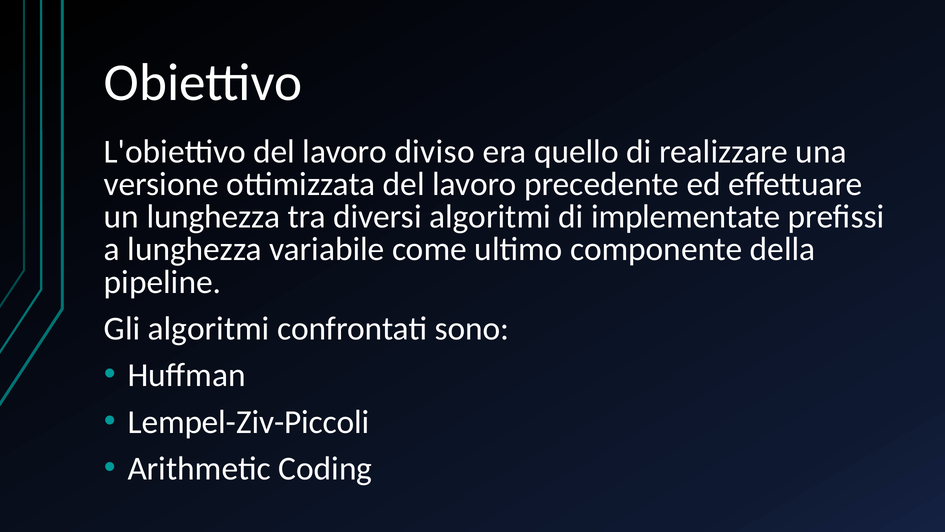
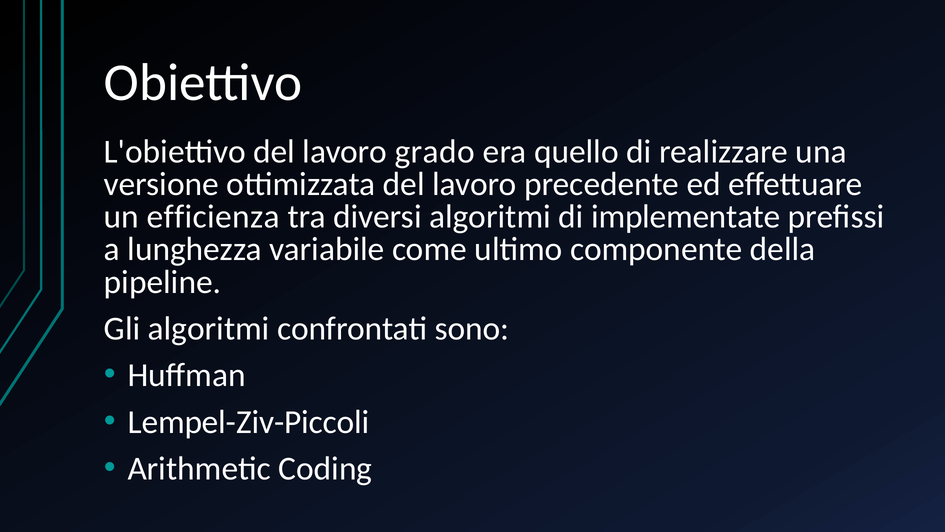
diviso: diviso -> grado (435, 152)
un lunghezza: lunghezza -> efficienza (213, 217)
